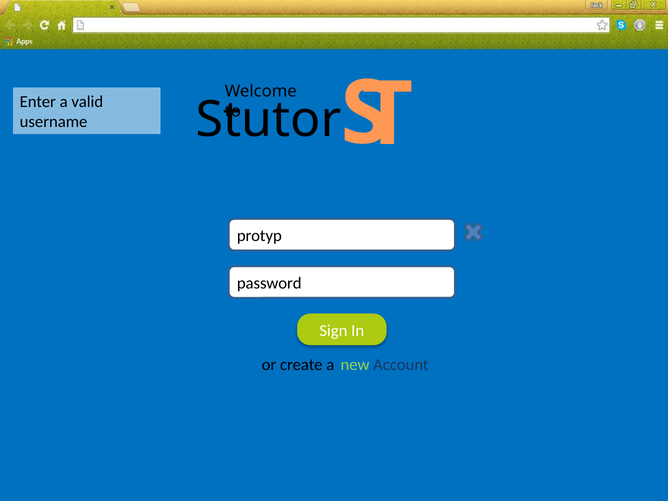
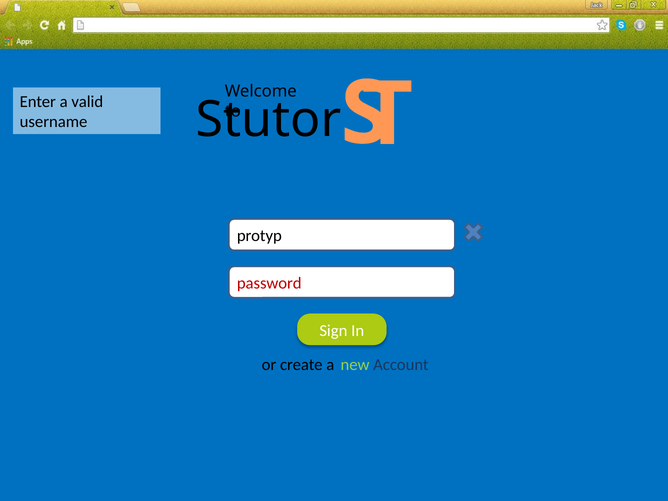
password colour: black -> red (269, 283)
